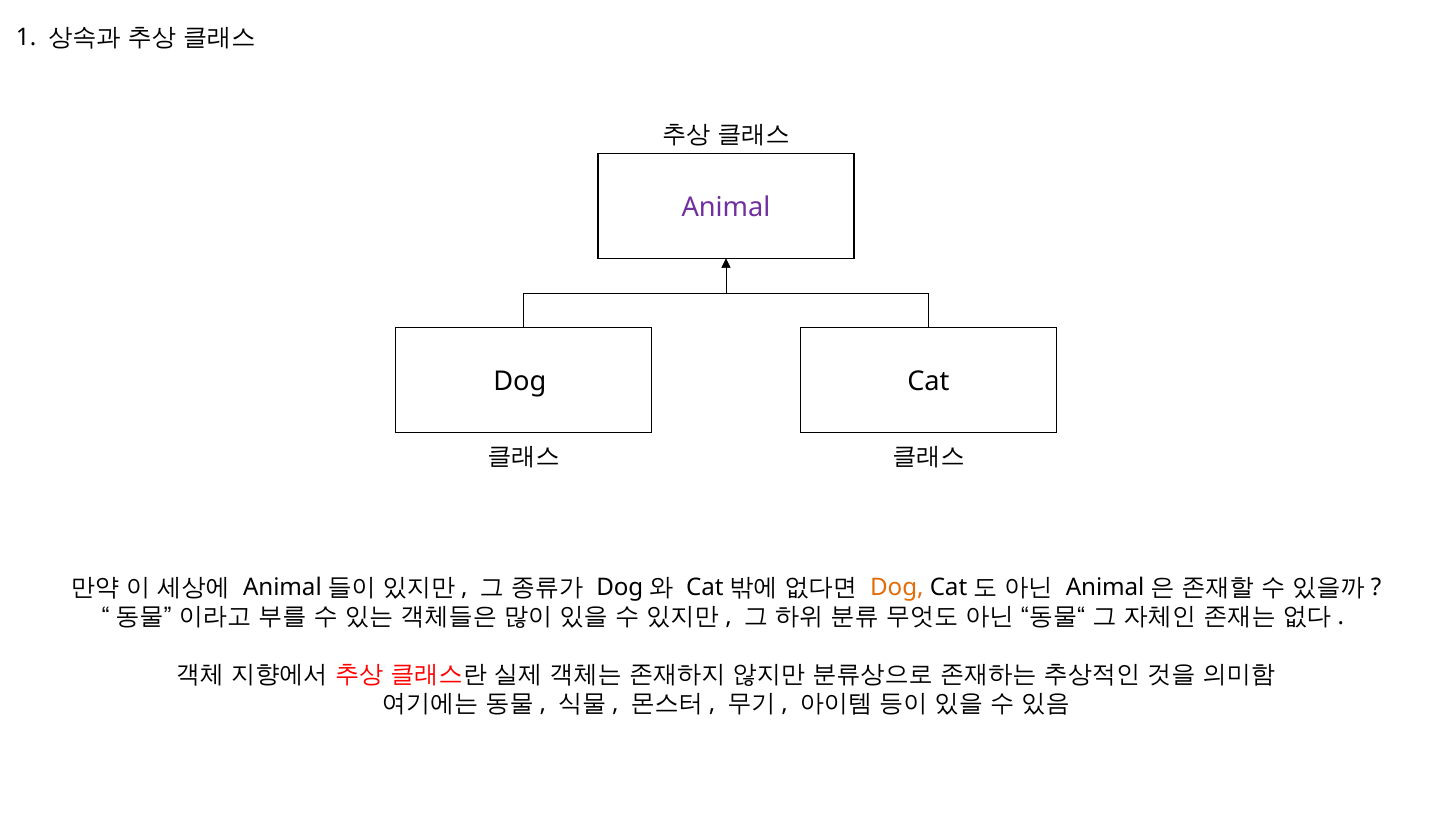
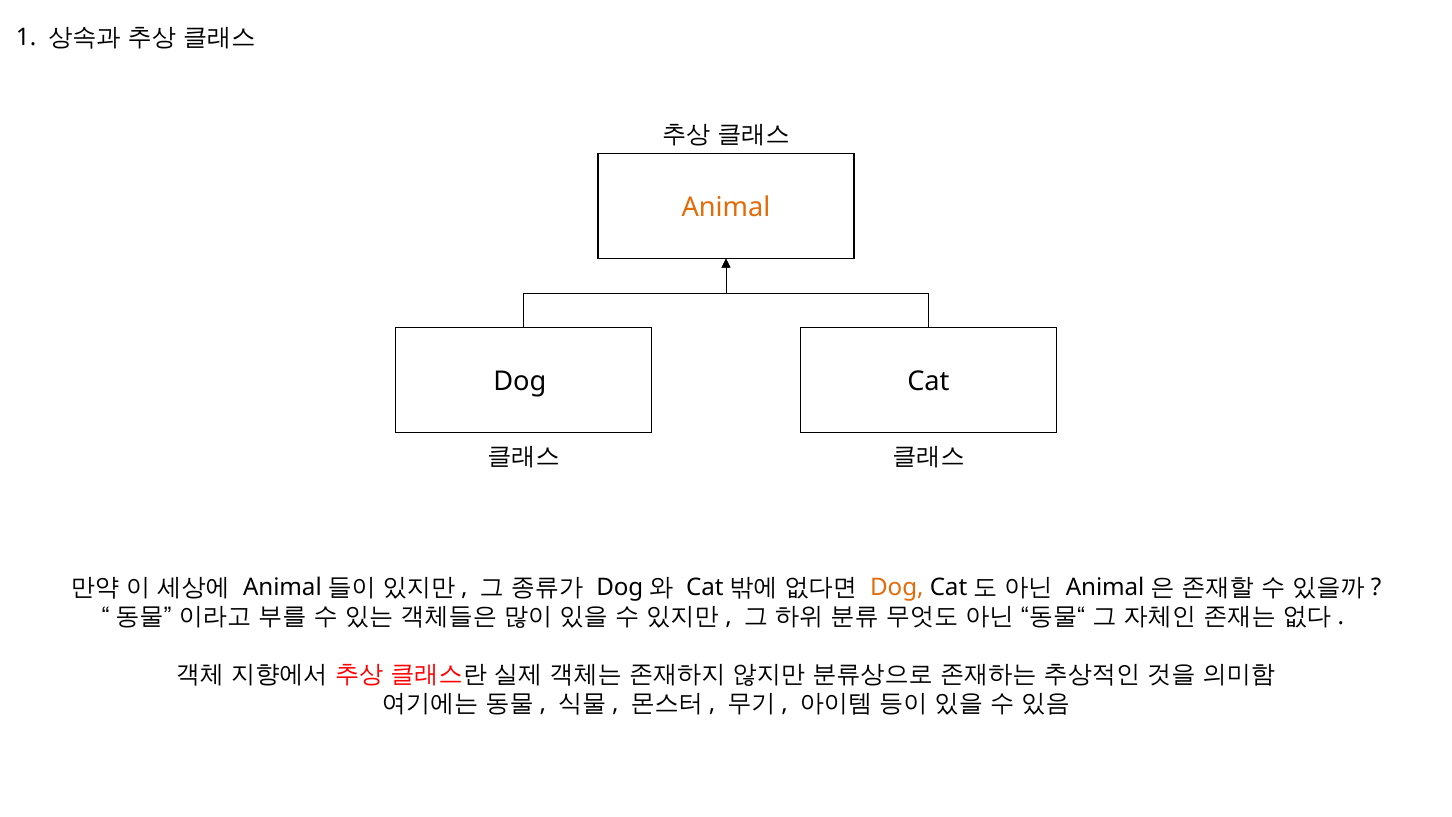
Animal colour: purple -> orange (726, 208)
